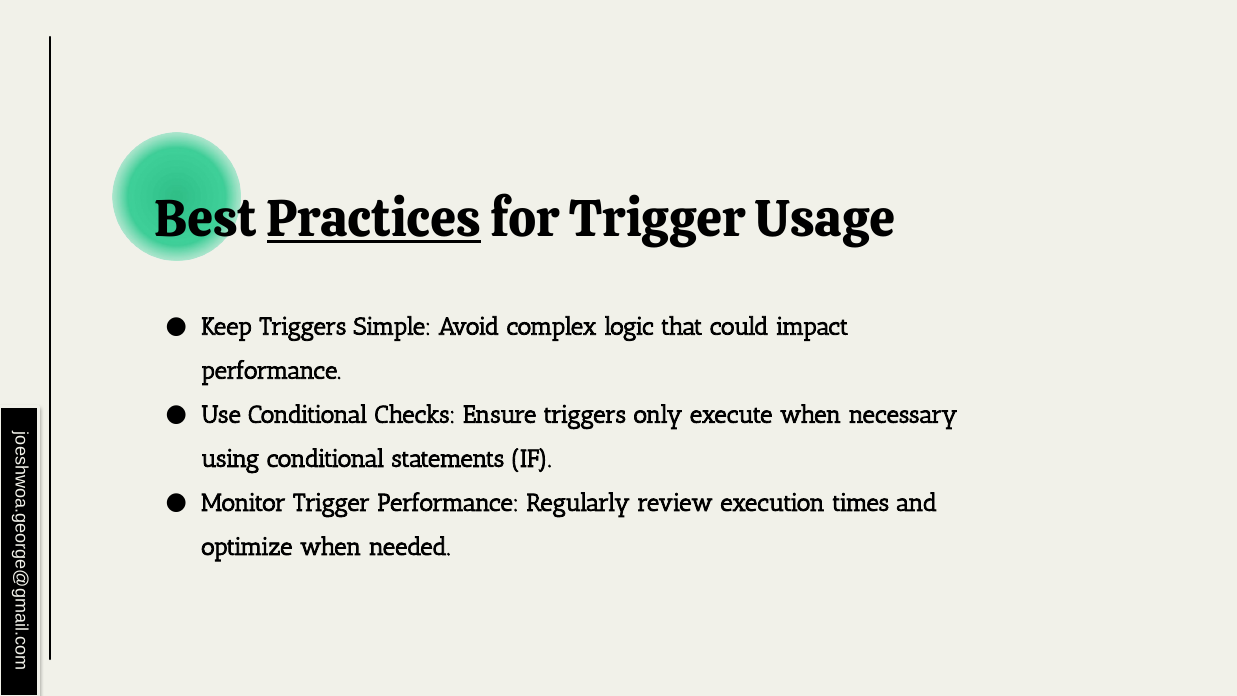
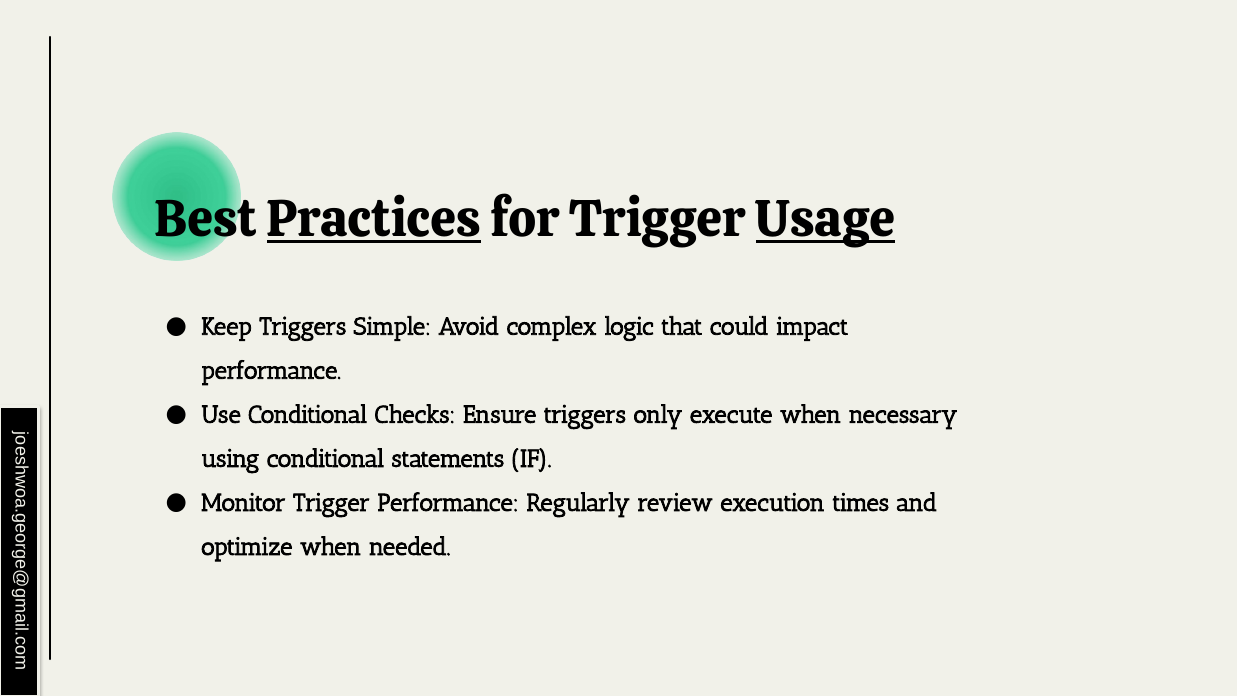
Usage underline: none -> present (826, 219)
